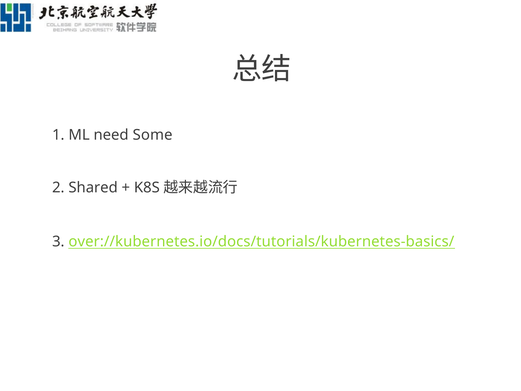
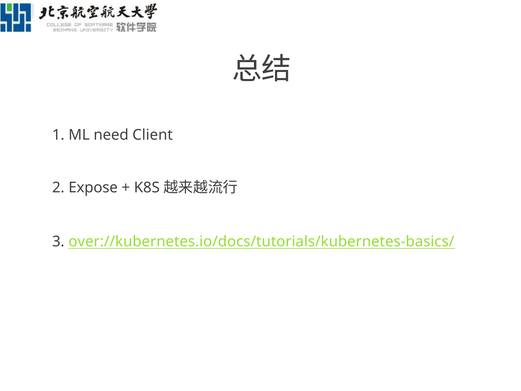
Some: Some -> Client (153, 135)
Shared: Shared -> Expose (93, 187)
